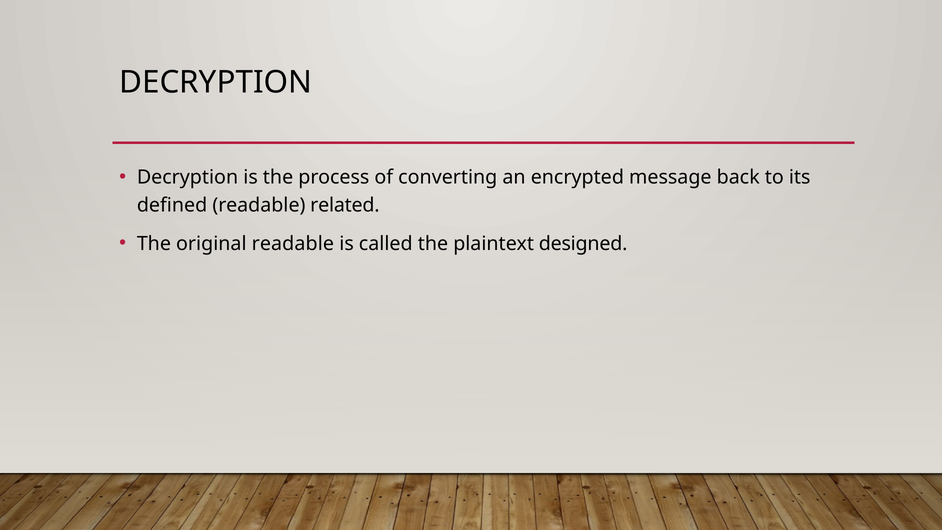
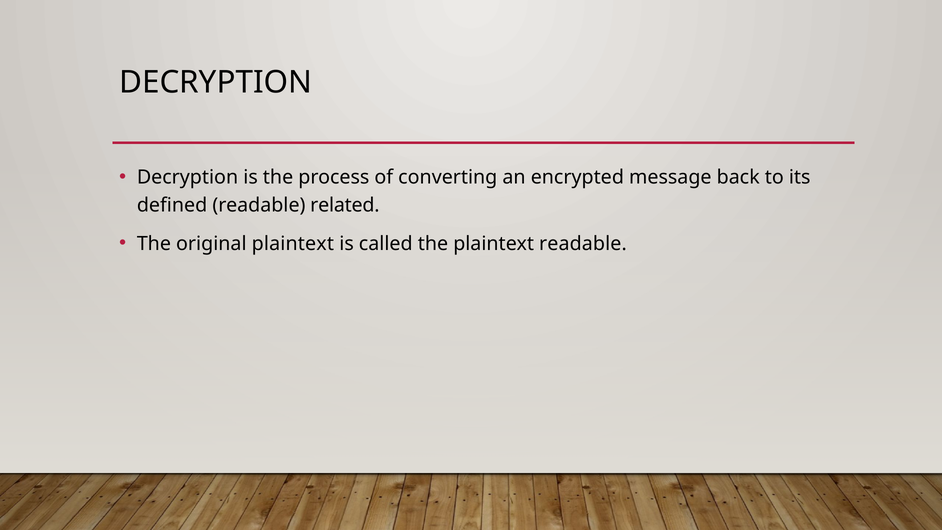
original readable: readable -> plaintext (293, 243)
plaintext designed: designed -> readable (583, 243)
